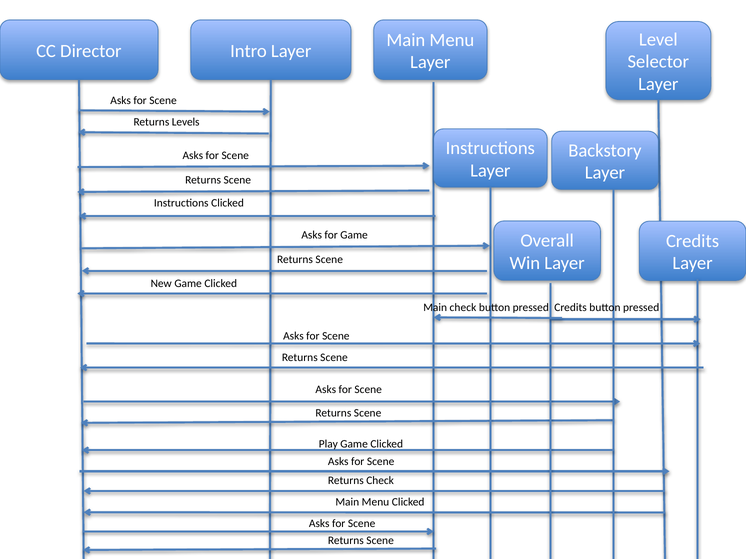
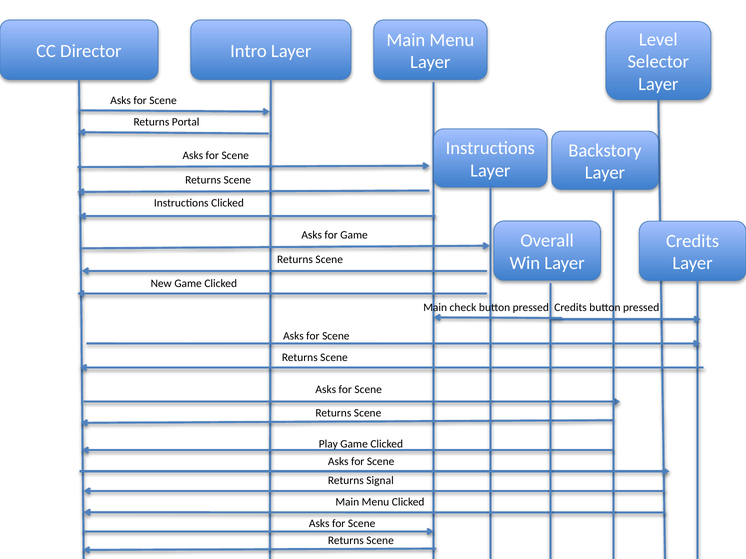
Levels: Levels -> Portal (186, 122)
Returns Check: Check -> Signal (380, 481)
